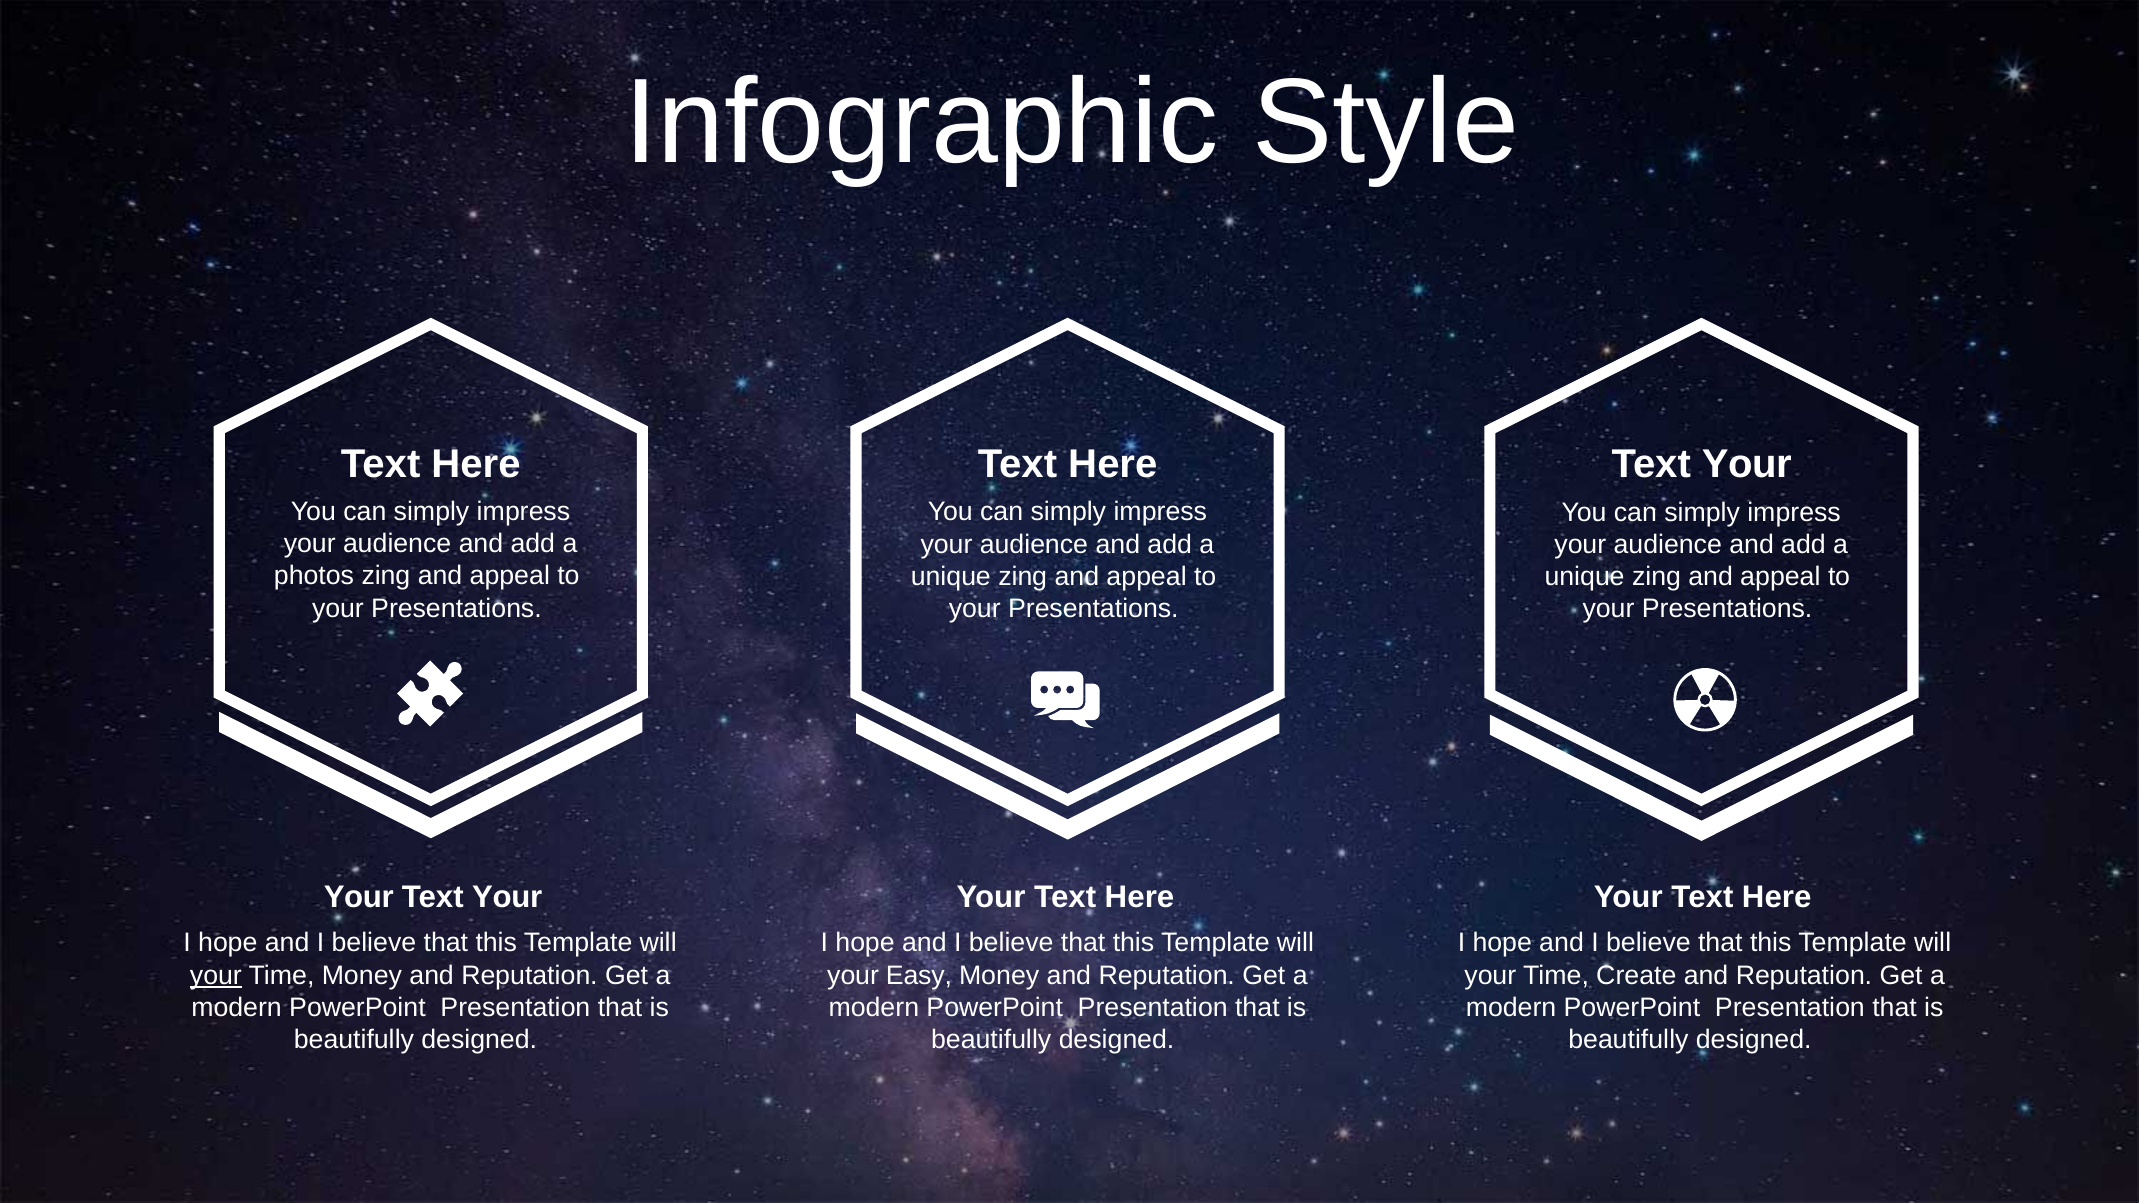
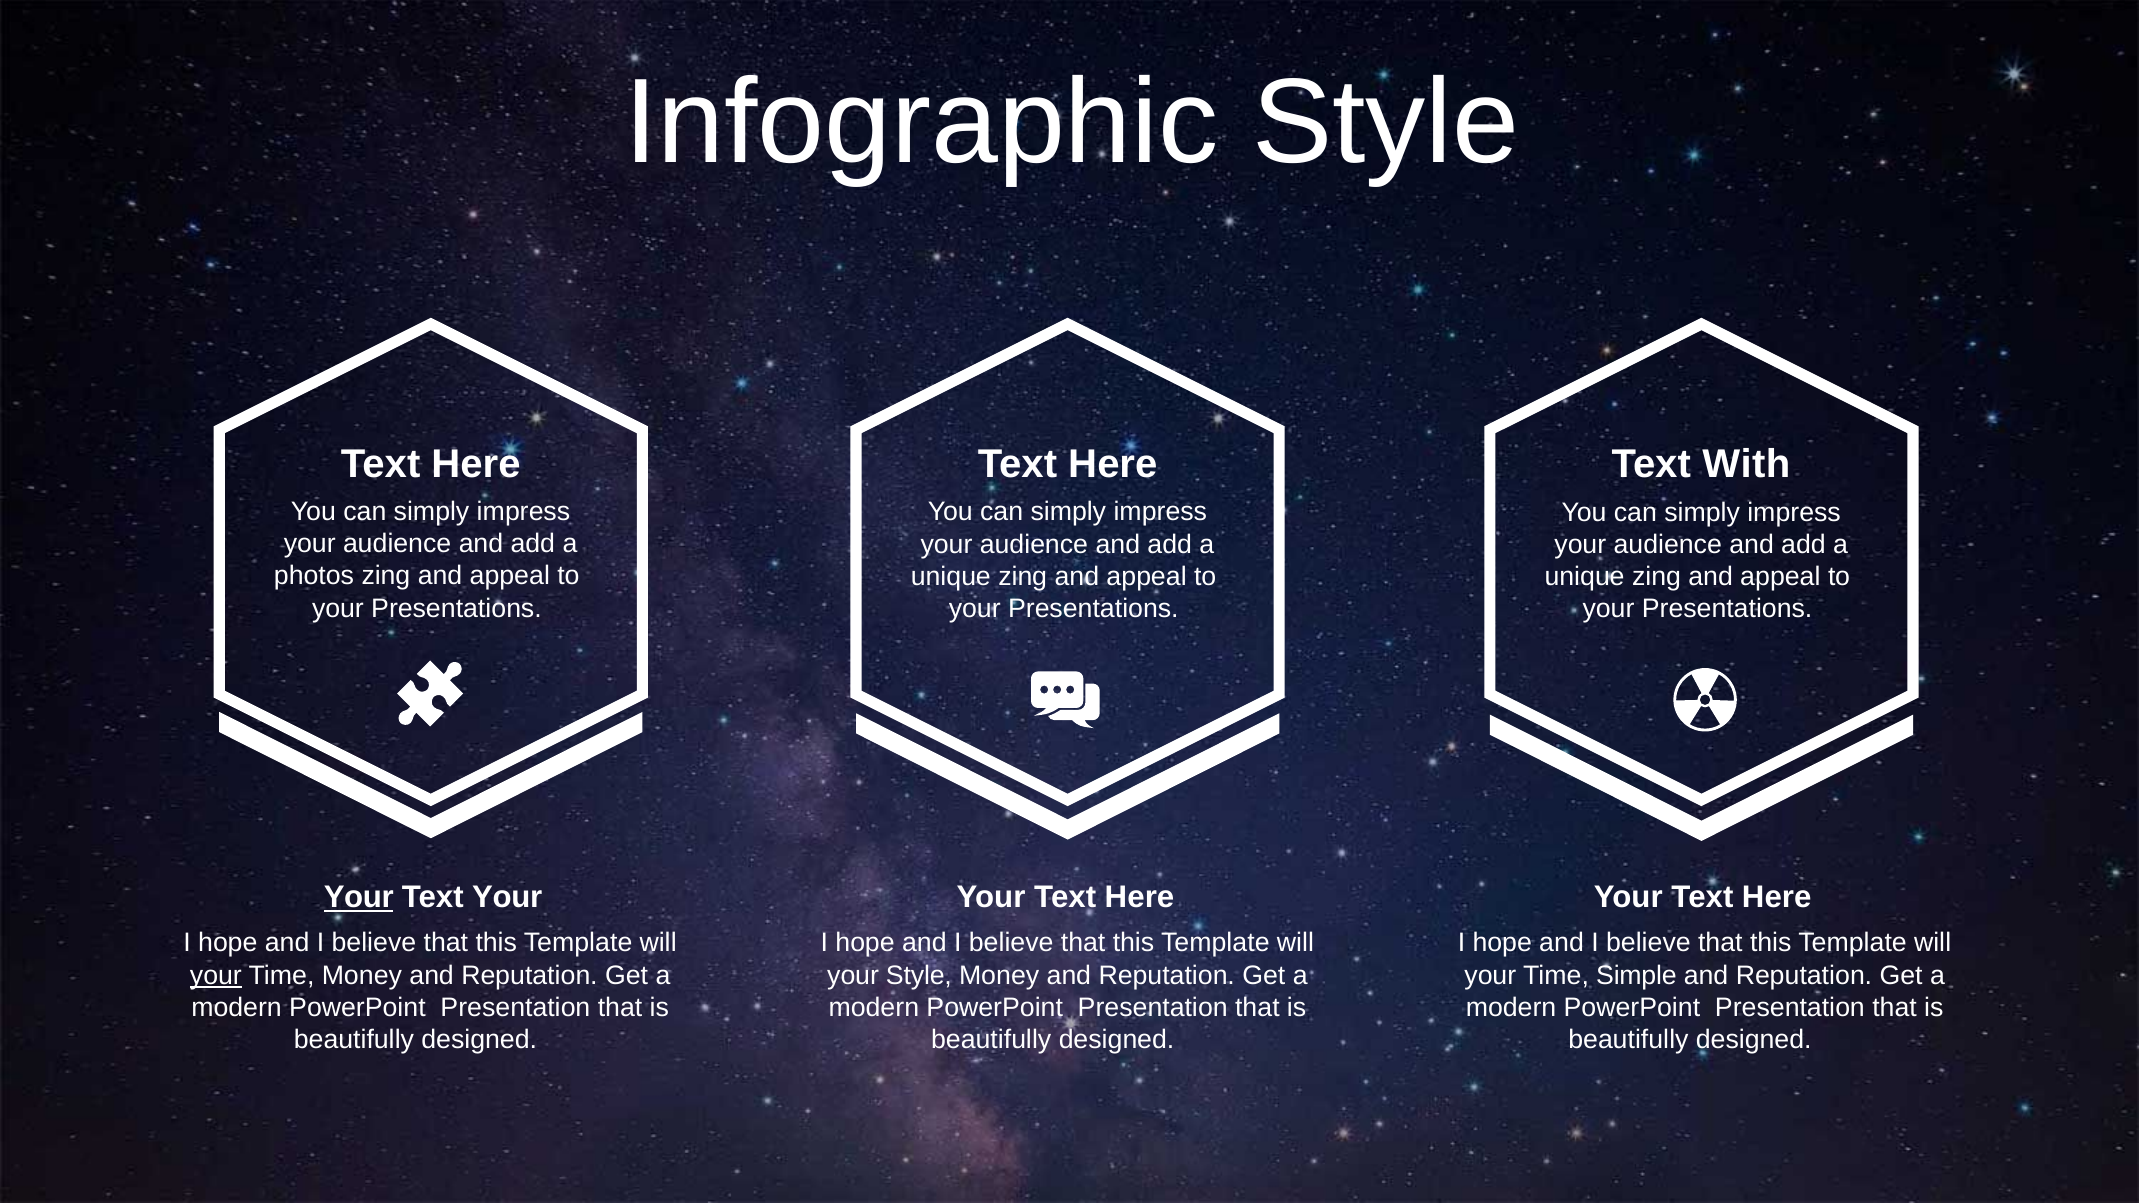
Your: Your -> With (1746, 465)
Your underline: none -> present (359, 898)
your Easy: Easy -> Style (919, 975)
Create: Create -> Simple (1636, 975)
